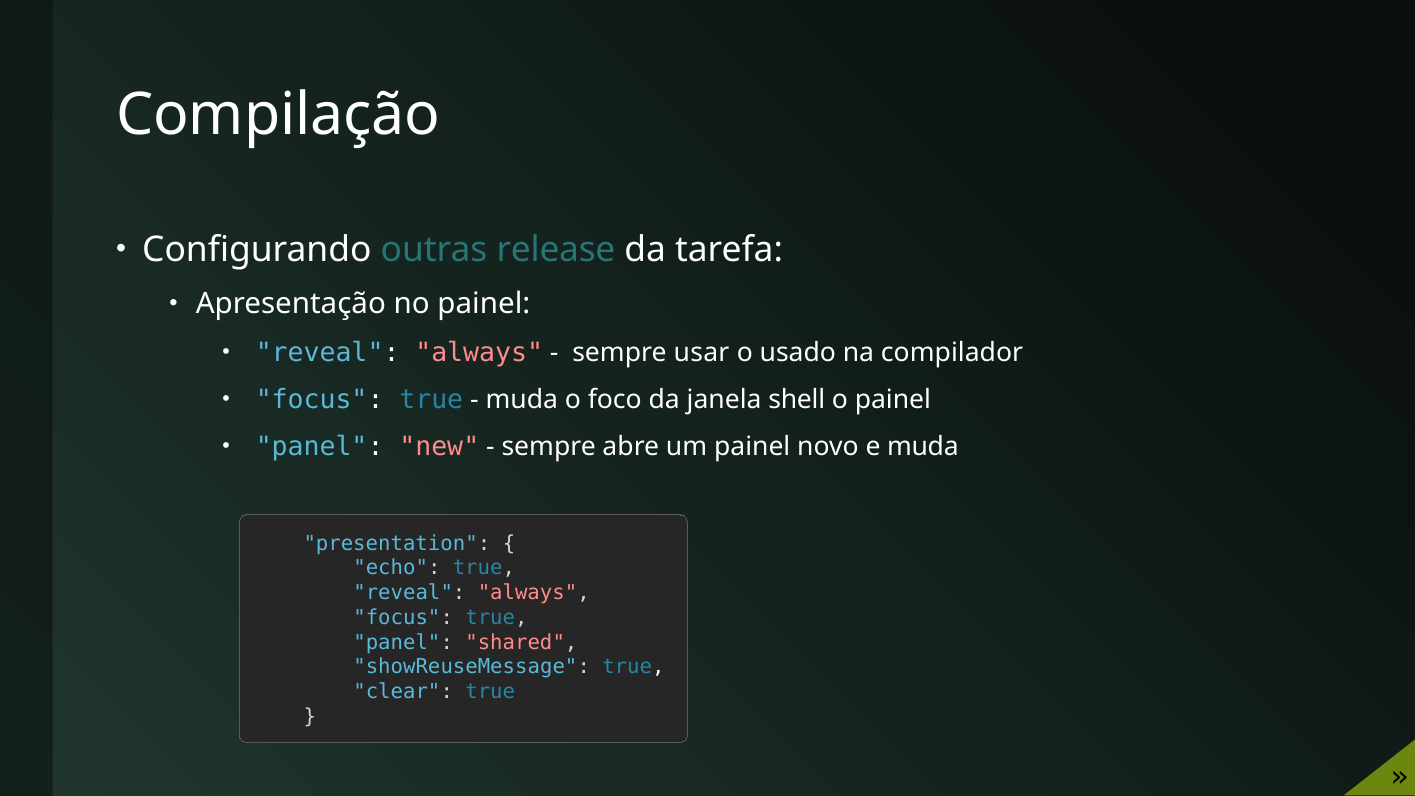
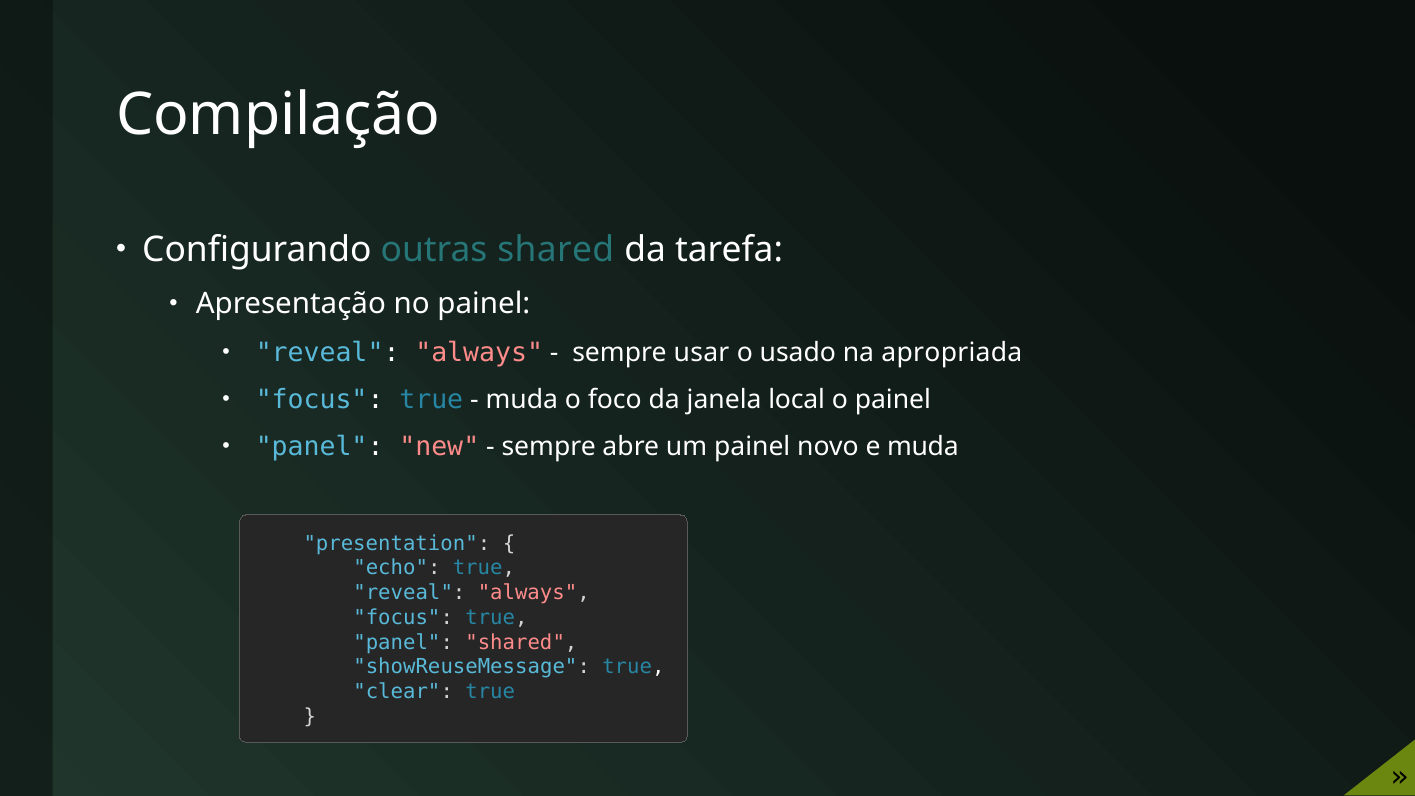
outras release: release -> shared (556, 250)
compilador: compilador -> apropriada (952, 353)
shell: shell -> local (797, 400)
